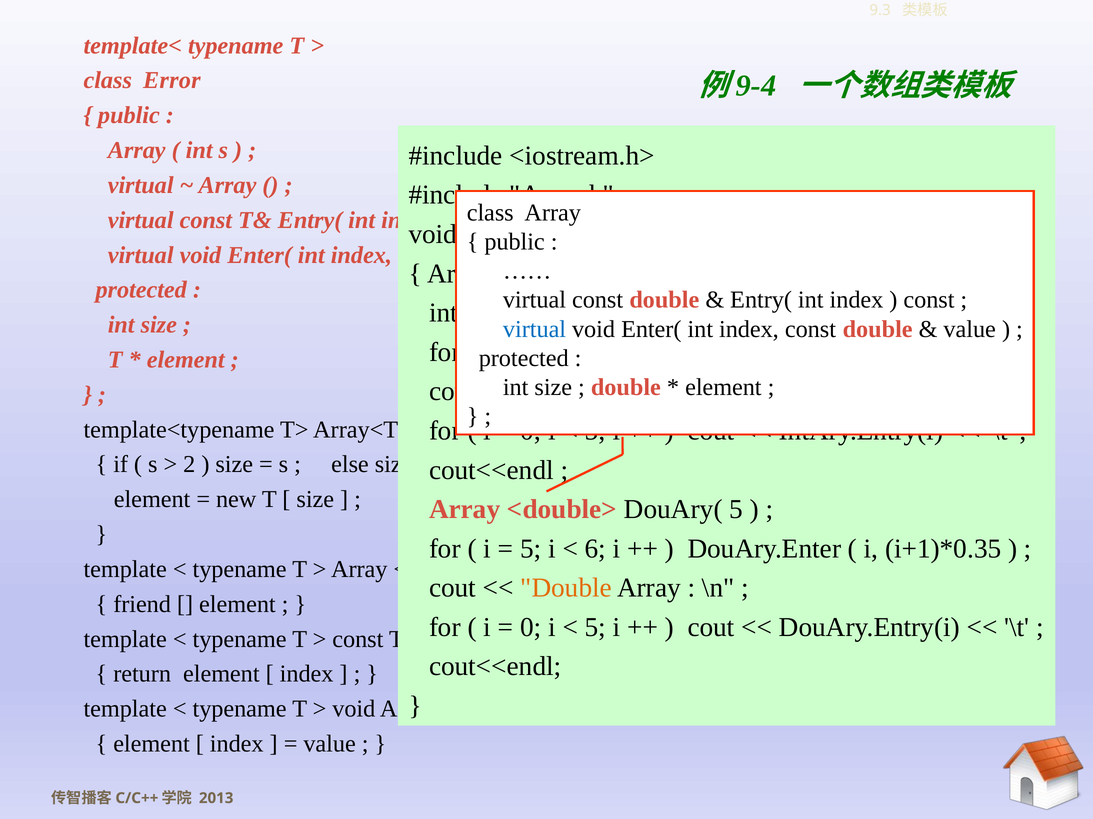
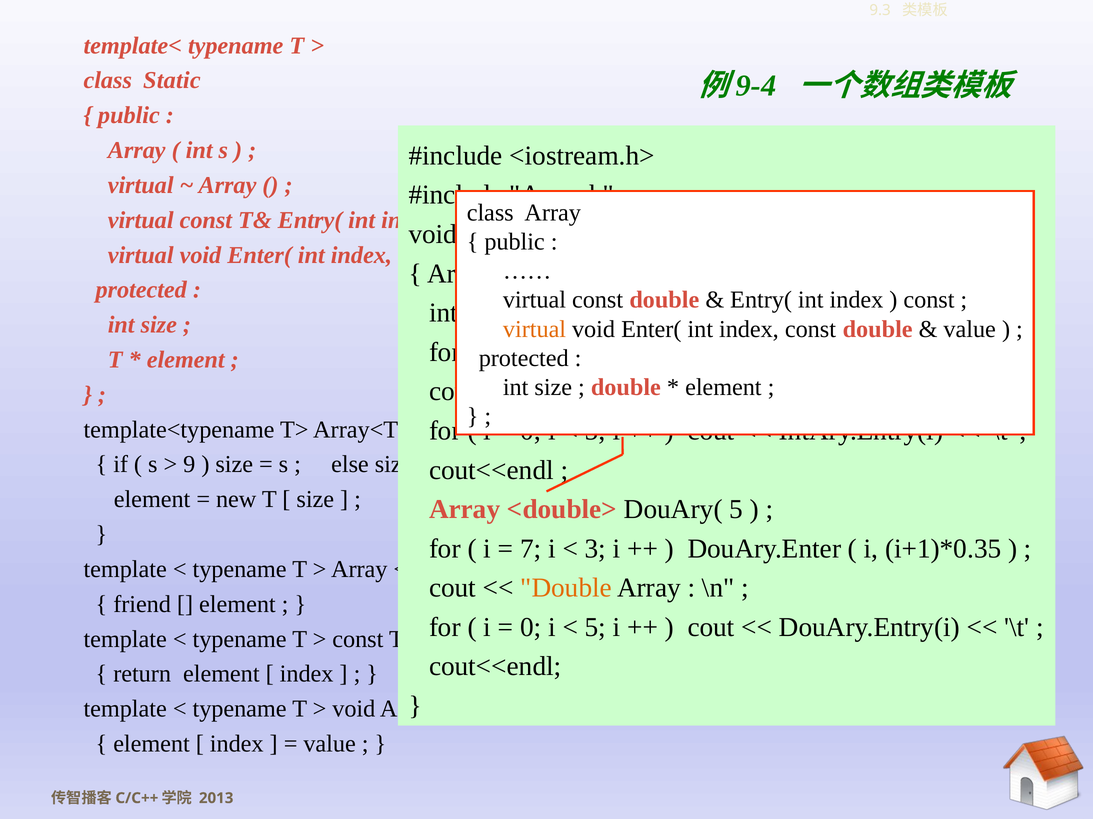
Error: Error -> Static (172, 81)
virtual colour: blue -> orange (535, 329)
2: 2 -> 9 (189, 465)
5: 5 -> 7 (531, 549)
6: 6 -> 3 (595, 549)
